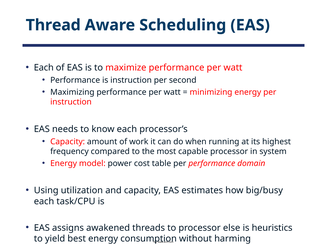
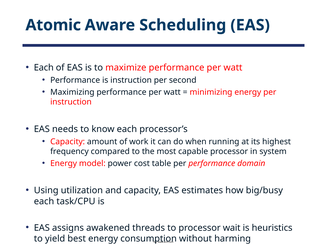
Thread: Thread -> Atomic (53, 25)
else: else -> wait (232, 228)
